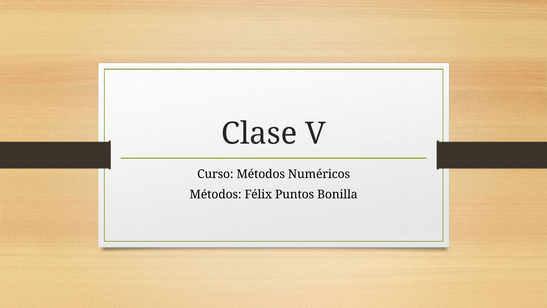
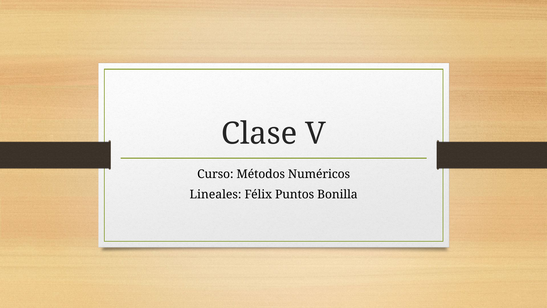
Métodos: Métodos -> Lineales (216, 194)
